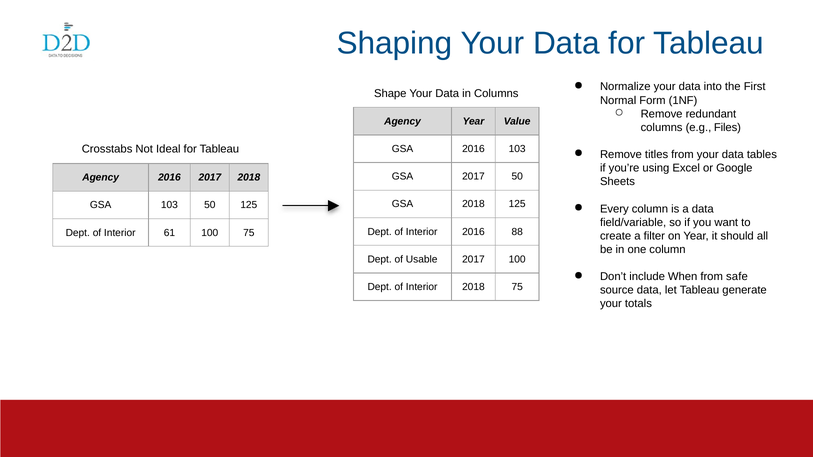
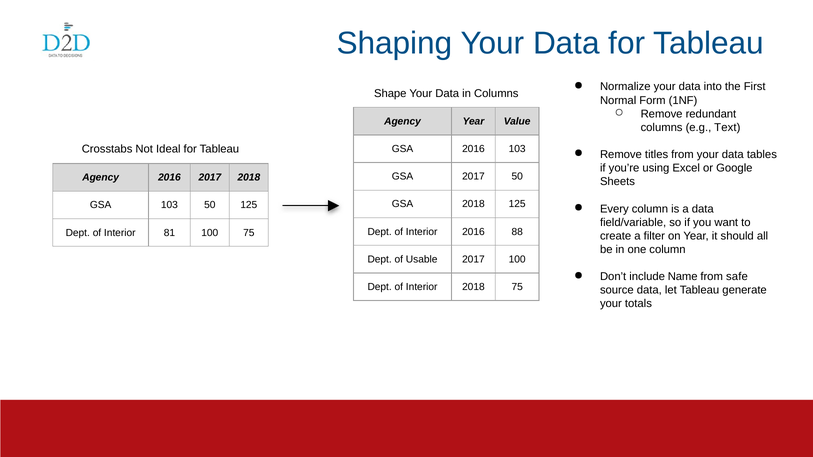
Files: Files -> Text (727, 128)
61: 61 -> 81 (169, 233)
When: When -> Name (683, 277)
